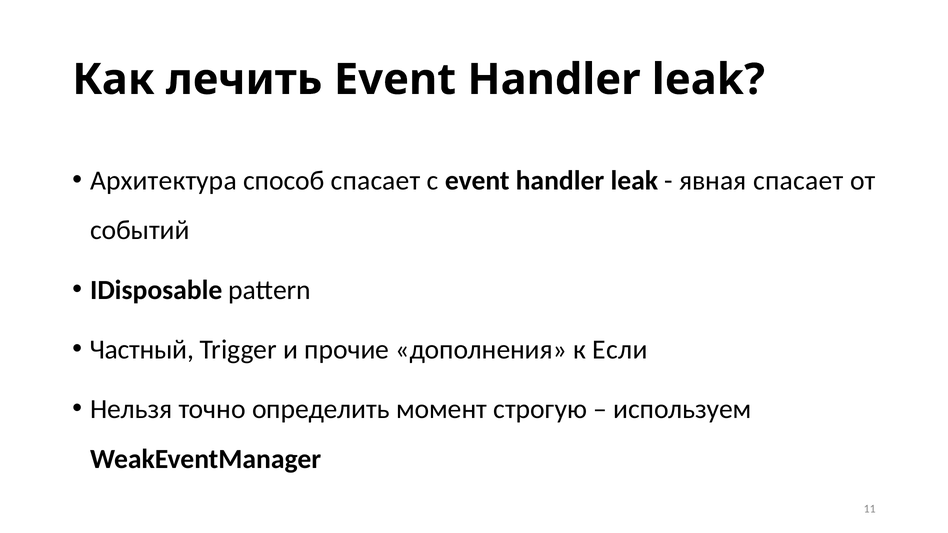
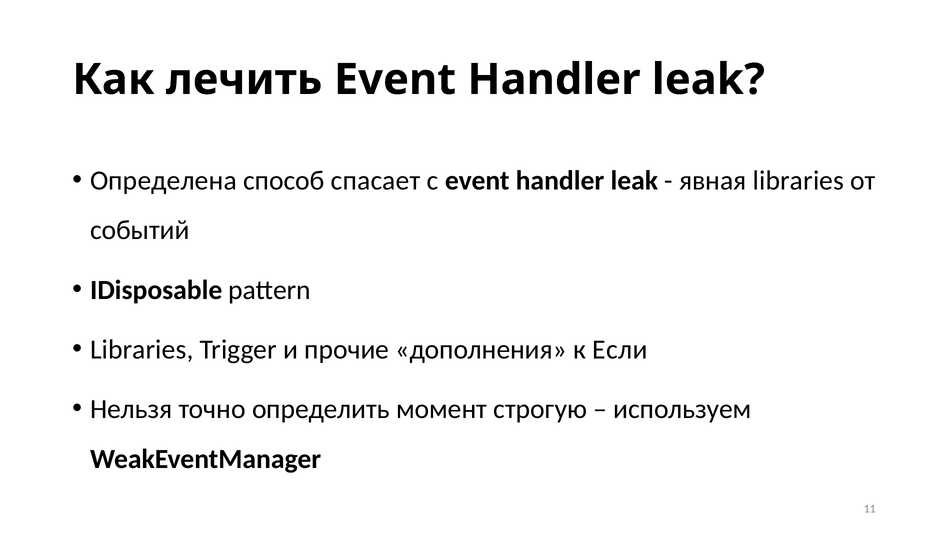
Архитектура: Архитектура -> Определена (163, 181)
явная спасает: спасает -> libraries (798, 181)
Частный: Частный -> Libraries (142, 350)
